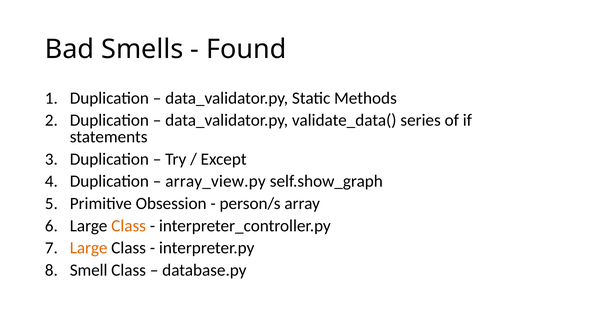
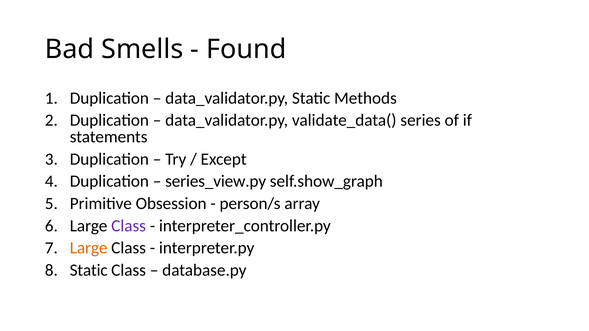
array_view.py: array_view.py -> series_view.py (216, 181)
Class colour: orange -> purple (129, 226)
Smell: Smell -> Static (89, 270)
